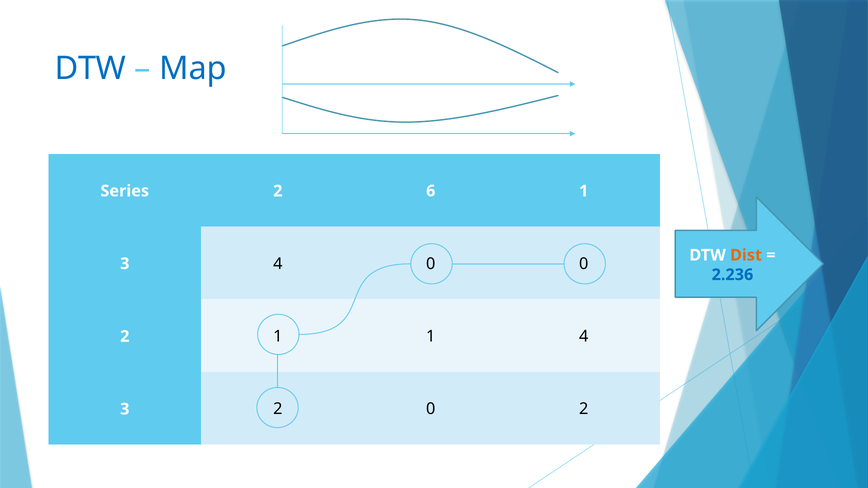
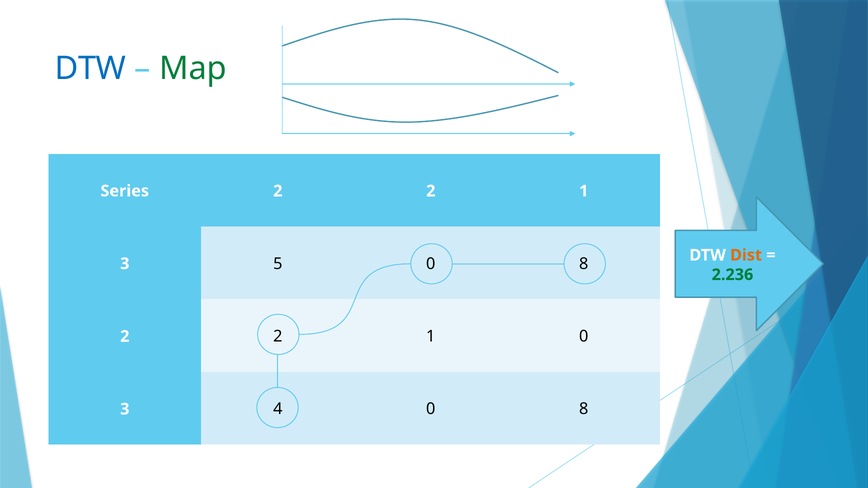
Map colour: blue -> green (193, 68)
Series 2 6: 6 -> 2 (431, 191)
3 4: 4 -> 5 (278, 264)
0: 0 -> 8 (584, 264)
2.236 colour: blue -> green (732, 275)
1: 1 -> 2 (278, 337)
1 4: 4 -> 0 (584, 337)
3 2: 2 -> 4 (278, 409)
2: 2 -> 8 (584, 409)
